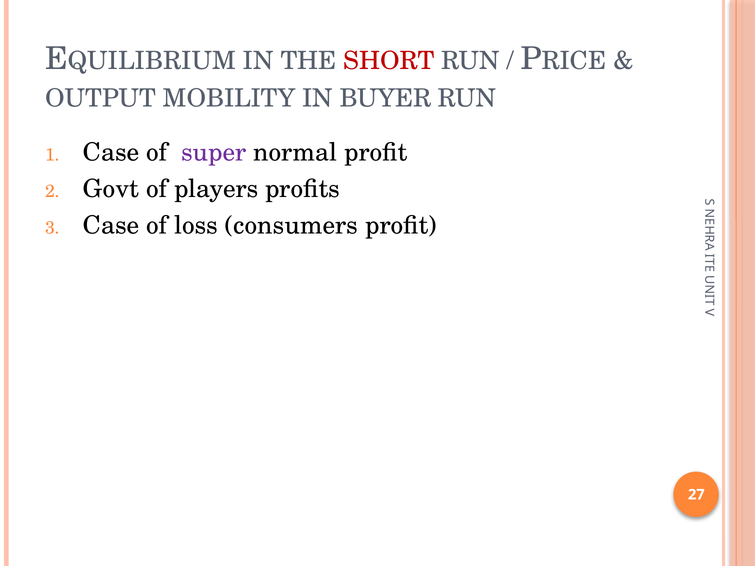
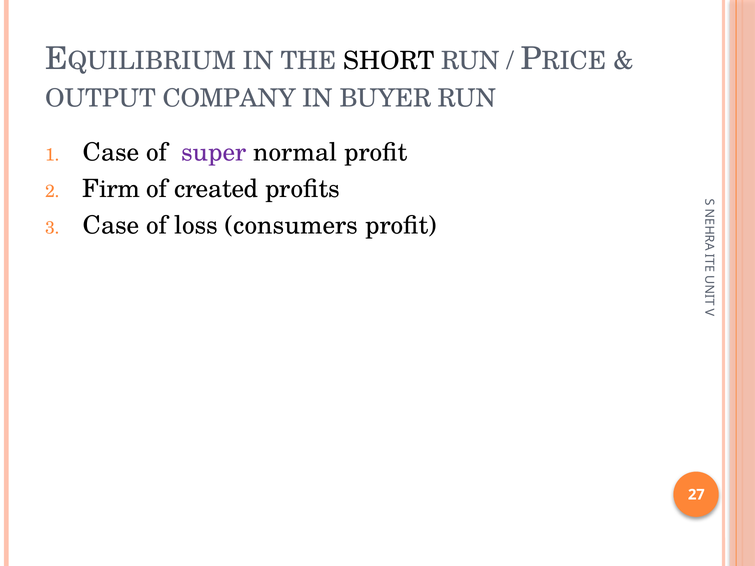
SHORT colour: red -> black (389, 61)
MOBILITY: MOBILITY -> COMPANY (229, 99)
Govt: Govt -> Firm (111, 189)
players: players -> created (216, 189)
